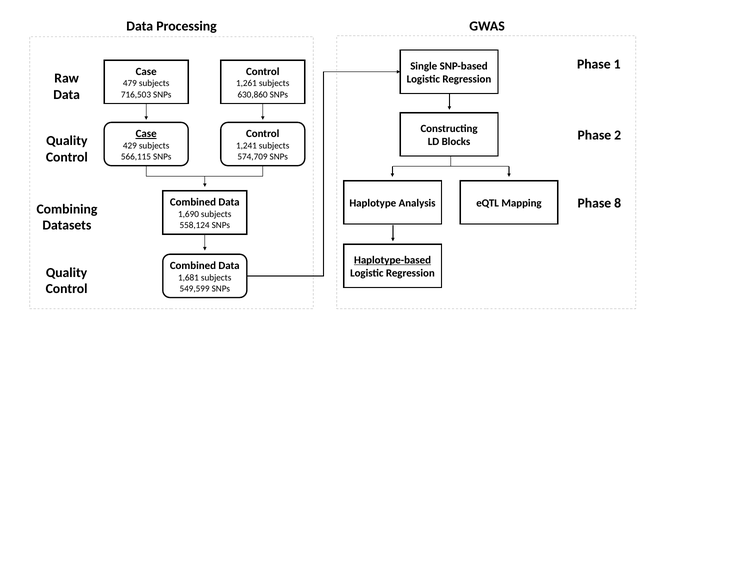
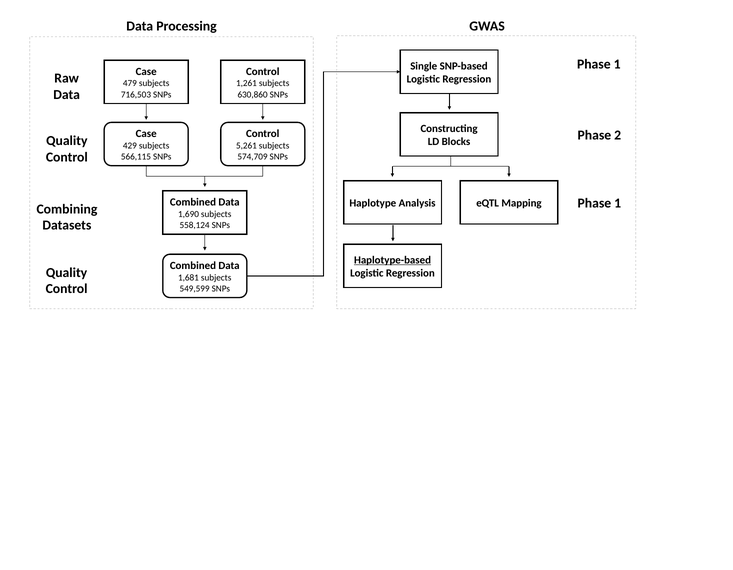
Case underline: present -> none (146, 134)
1,241: 1,241 -> 5,261 (246, 146)
8: 8 -> 1 (618, 203)
